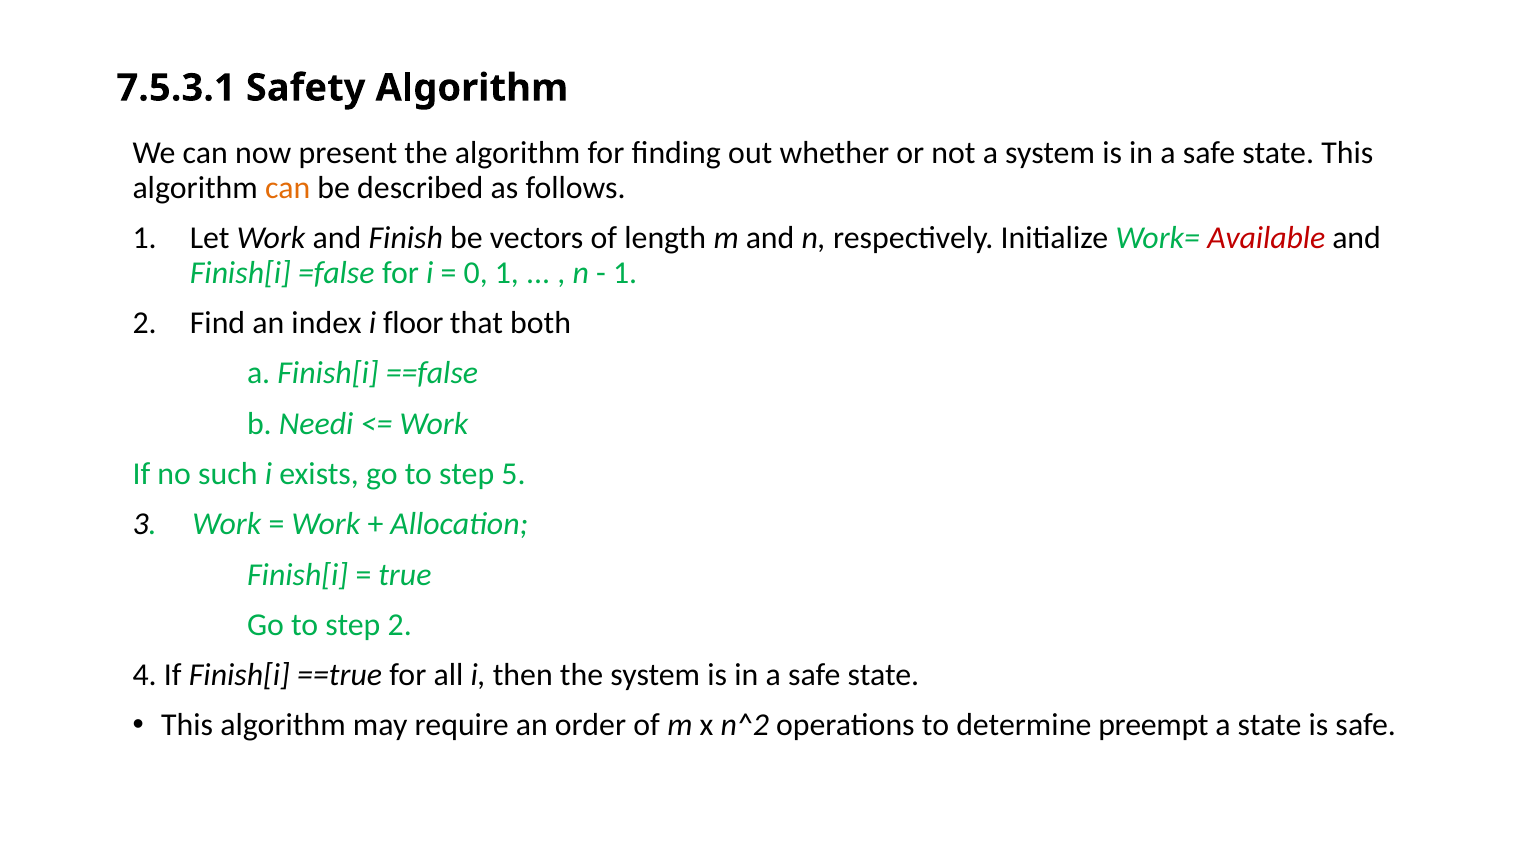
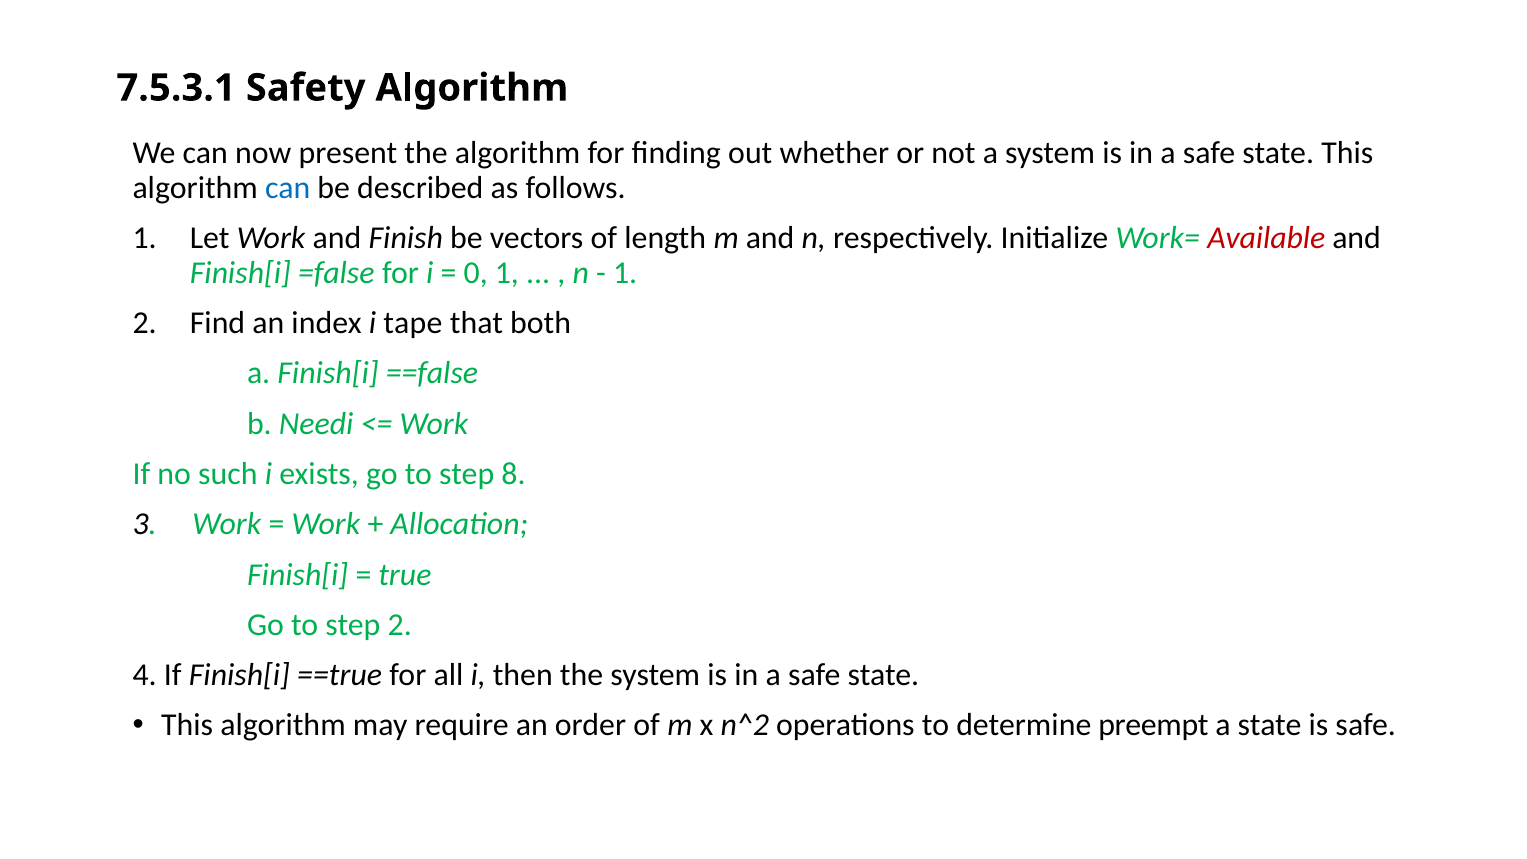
can colour: orange -> blue (288, 188)
floor: floor -> tape (413, 323)
5: 5 -> 8 (514, 474)
